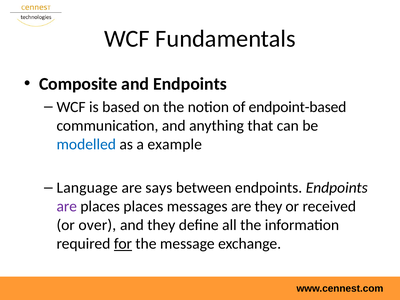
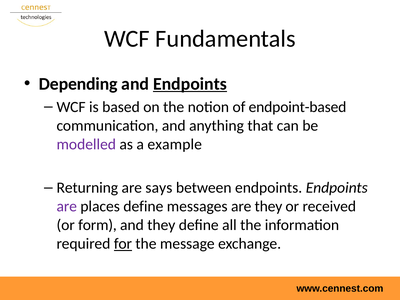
Composite: Composite -> Depending (78, 84)
Endpoints underline: none -> present (190, 84)
modelled colour: blue -> purple (86, 144)
Language: Language -> Returning (87, 188)
places places: places -> define (143, 207)
over: over -> form (97, 225)
